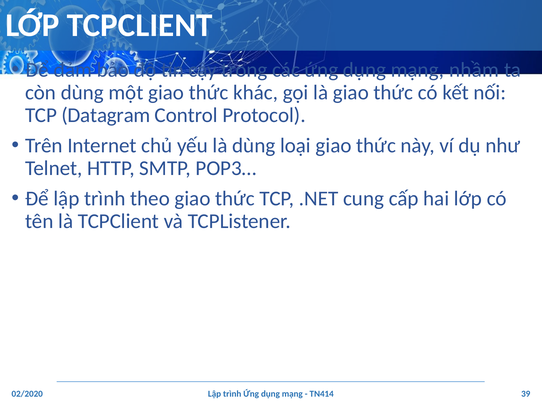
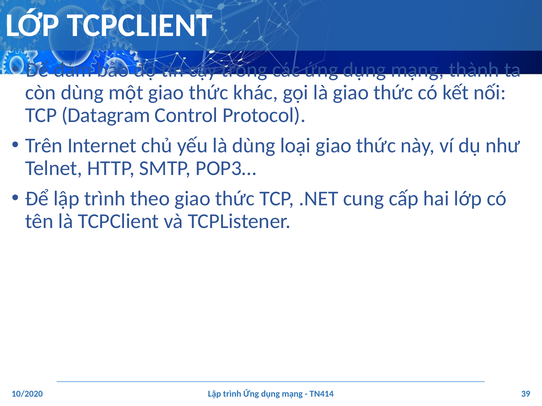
nhầm: nhầm -> thành (474, 70)
02/2020: 02/2020 -> 10/2020 (27, 394)
